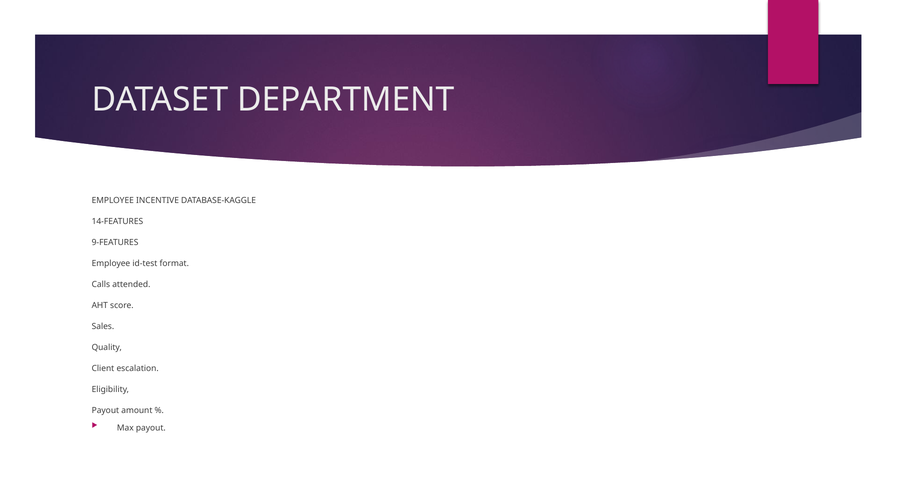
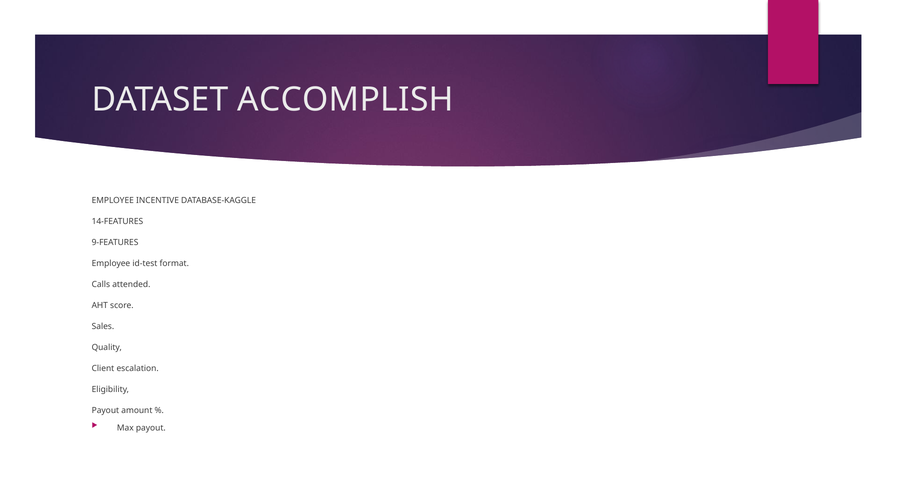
DEPARTMENT: DEPARTMENT -> ACCOMPLISH (346, 100)
